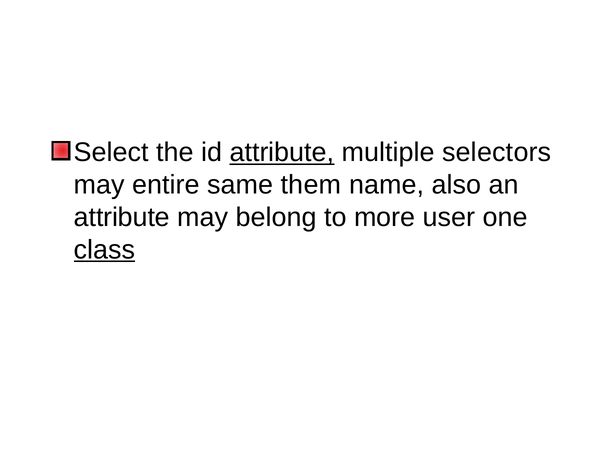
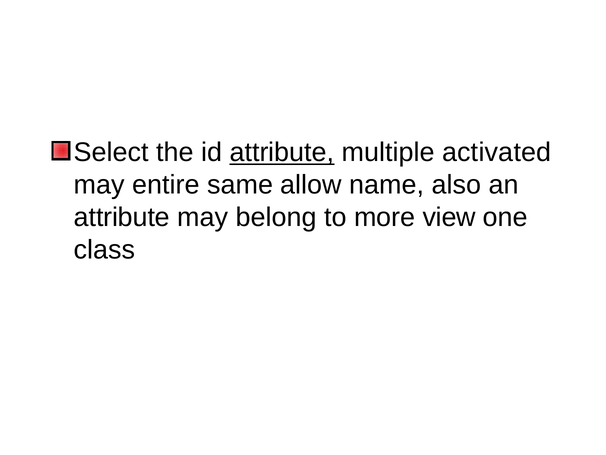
selectors: selectors -> activated (497, 152)
them: them -> allow (311, 185)
user: user -> view (449, 217)
class underline: present -> none (105, 249)
